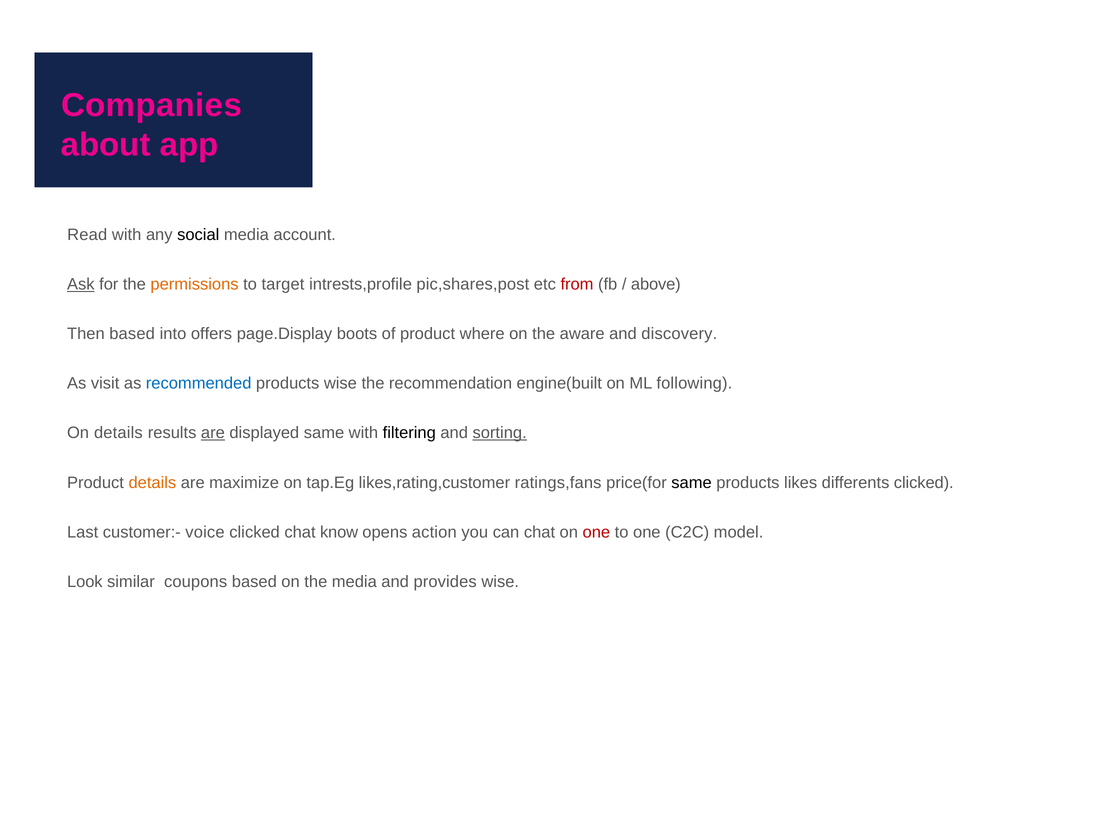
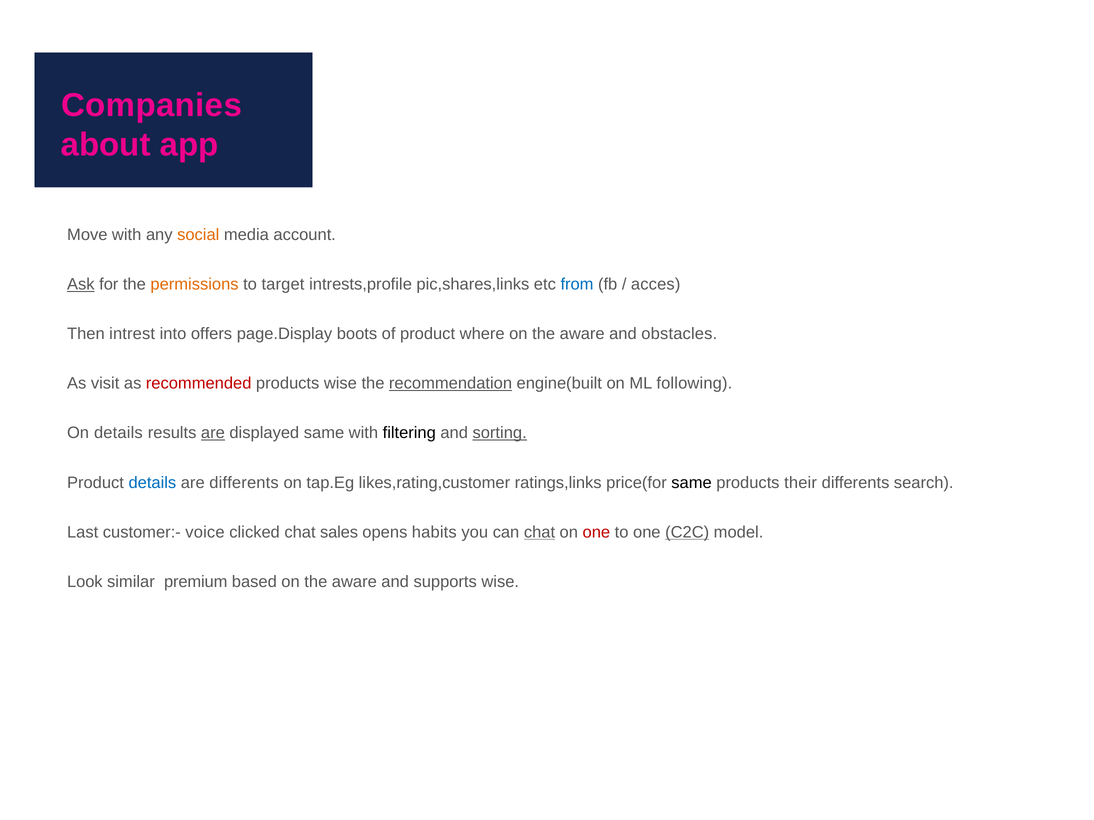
Read: Read -> Move (87, 235)
social colour: black -> orange (198, 235)
pic,shares,post: pic,shares,post -> pic,shares,links (473, 284)
from colour: red -> blue (577, 284)
above: above -> acces (656, 284)
Then based: based -> intrest (132, 334)
discovery: discovery -> obstacles (679, 334)
recommended colour: blue -> red (199, 384)
recommendation underline: none -> present (451, 384)
details colour: orange -> blue (152, 483)
are maximize: maximize -> differents (244, 483)
ratings,fans: ratings,fans -> ratings,links (558, 483)
likes: likes -> their (801, 483)
differents clicked: clicked -> search (924, 483)
know: know -> sales (339, 532)
action: action -> habits (434, 532)
chat underline: none -> present (540, 532)
C2C underline: none -> present (687, 532)
coupons: coupons -> premium (196, 582)
based on the media: media -> aware (354, 582)
provides: provides -> supports (445, 582)
